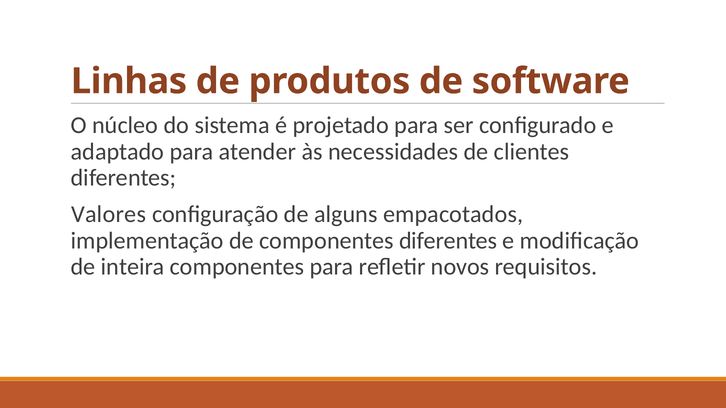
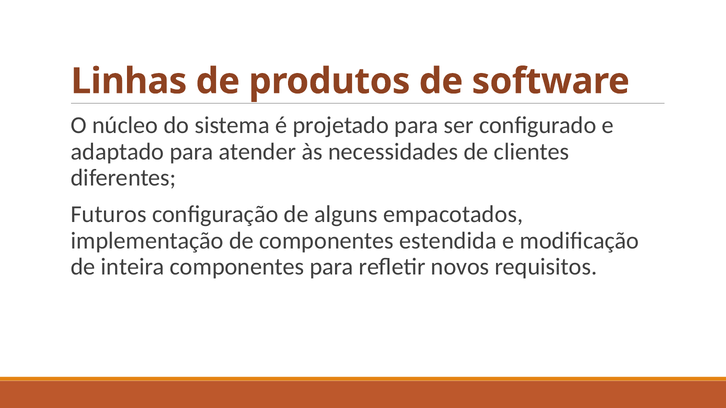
Valores: Valores -> Futuros (109, 215)
componentes diferentes: diferentes -> estendida (448, 241)
